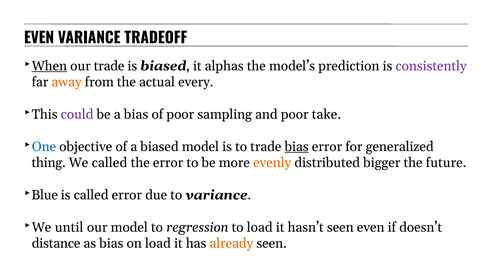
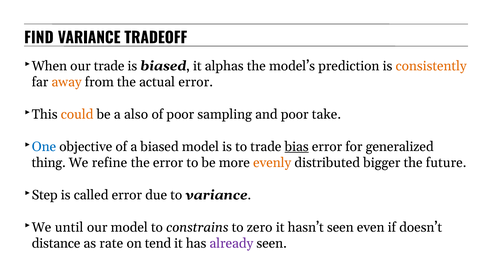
EVEN: EVEN -> FIND (39, 38)
When underline: present -> none (49, 66)
consistently colour: purple -> orange (431, 66)
actual every: every -> error (196, 82)
could colour: purple -> orange (77, 114)
a bias: bias -> also (136, 114)
We called: called -> refine (110, 163)
Blue: Blue -> Step (45, 195)
regression: regression -> constrains (197, 228)
to load: load -> zero (260, 228)
as bias: bias -> rate (111, 244)
on load: load -> tend (158, 244)
already colour: orange -> purple (231, 244)
